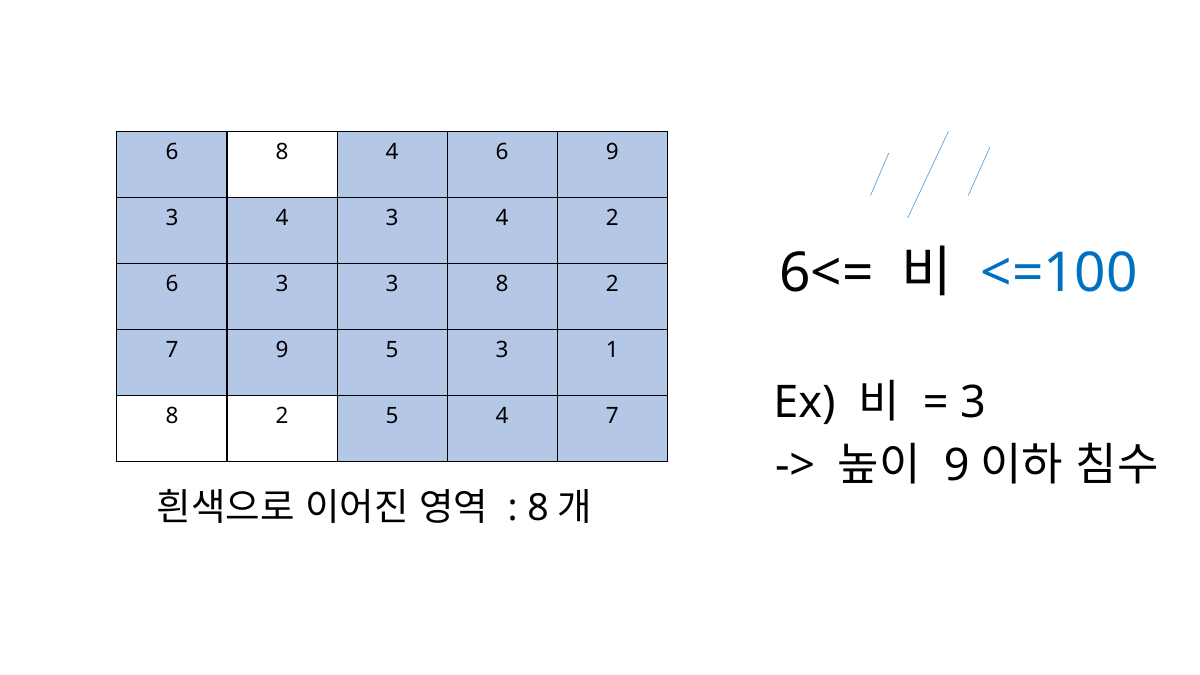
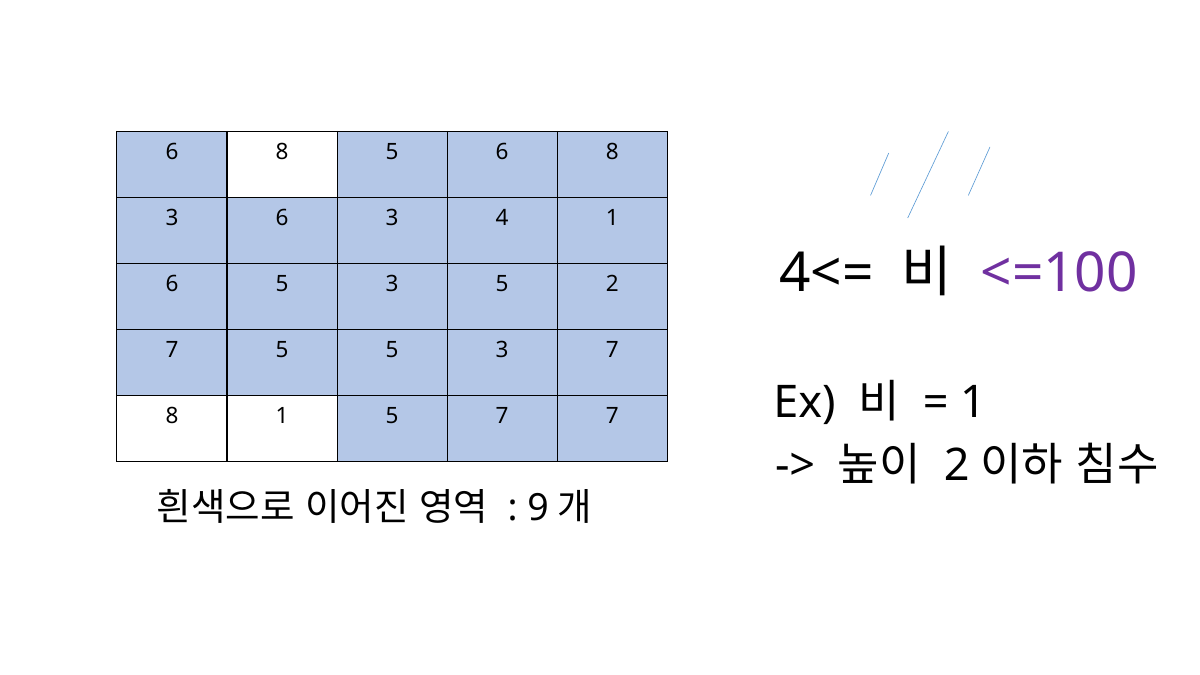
8 4: 4 -> 5 (392, 152)
9: 9 -> 8 (612, 152)
4: 4 -> 6 (282, 218)
4 2: 2 -> 1 (612, 218)
6<=: 6<= -> 4<= (827, 273)
<=100 colour: blue -> purple (1059, 273)
6 3: 3 -> 5 (282, 284)
3 8: 8 -> 5 (502, 284)
7 9: 9 -> 5 (282, 350)
3 1: 1 -> 7 (612, 350)
3: 3 -> 1 (973, 402)
2: 2 -> 1 (282, 416)
5 4: 4 -> 7 (502, 416)
9: 9 -> 2 (957, 466)
8: 8 -> 9 (538, 508)
